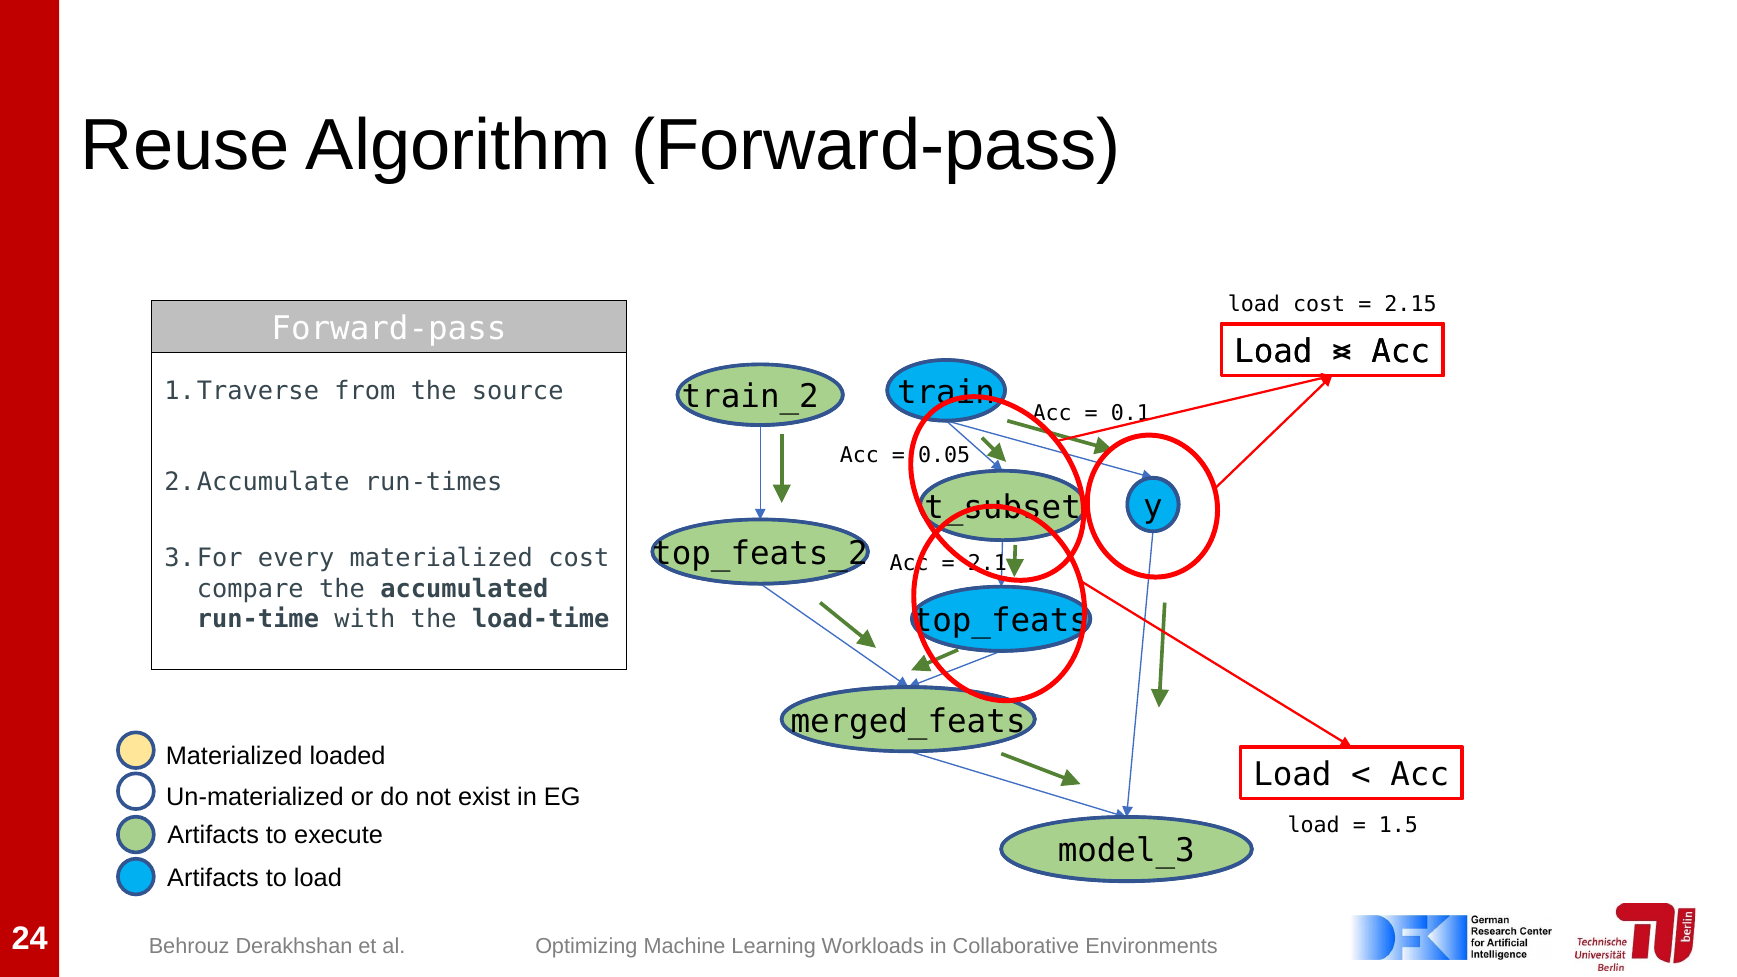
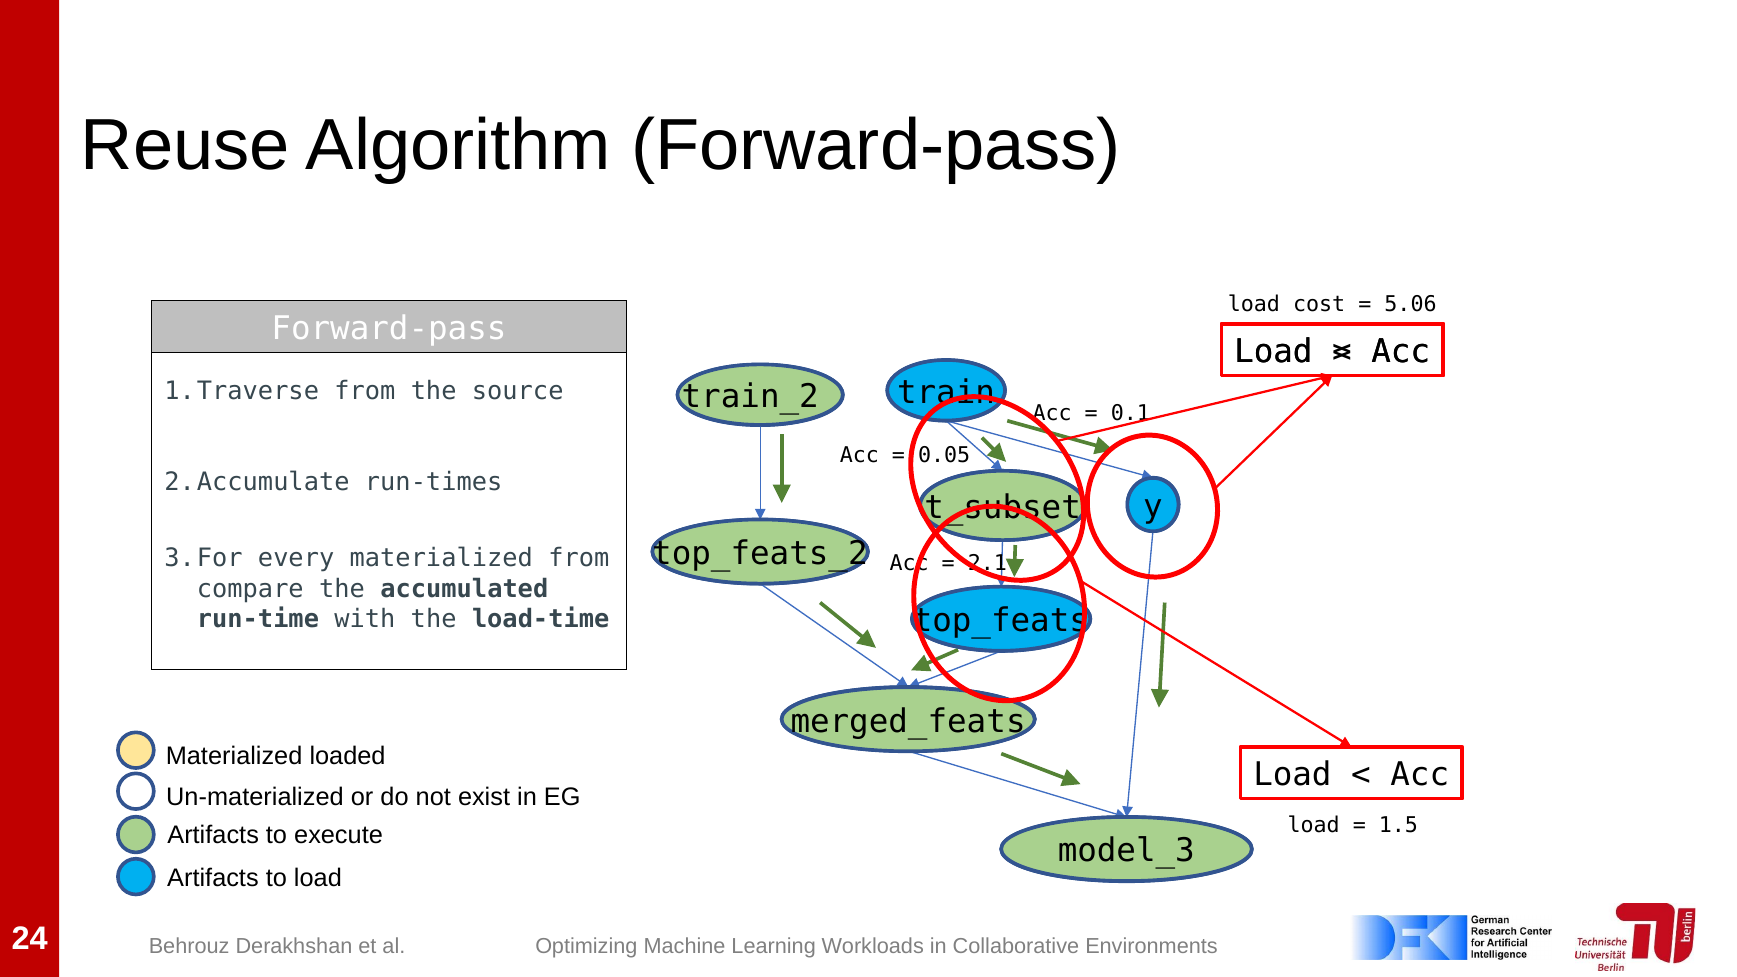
2.15: 2.15 -> 5.06 (1411, 304)
materialized cost: cost -> from (579, 558)
